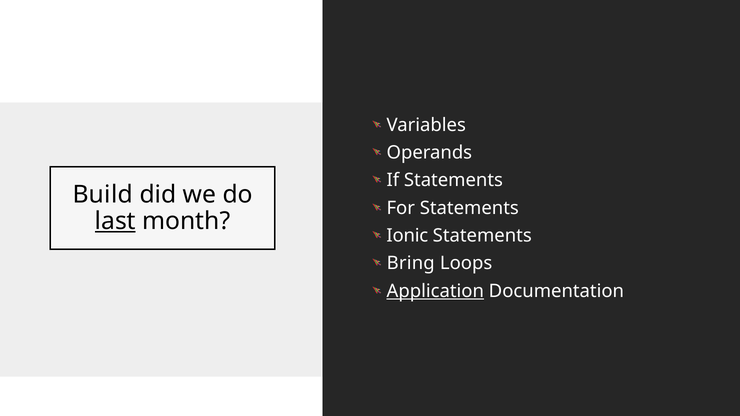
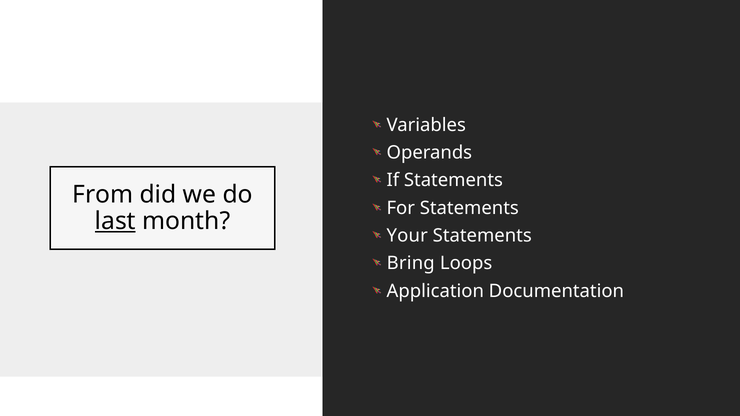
Build: Build -> From (103, 195)
Ionic: Ionic -> Your (407, 236)
Application underline: present -> none (435, 291)
